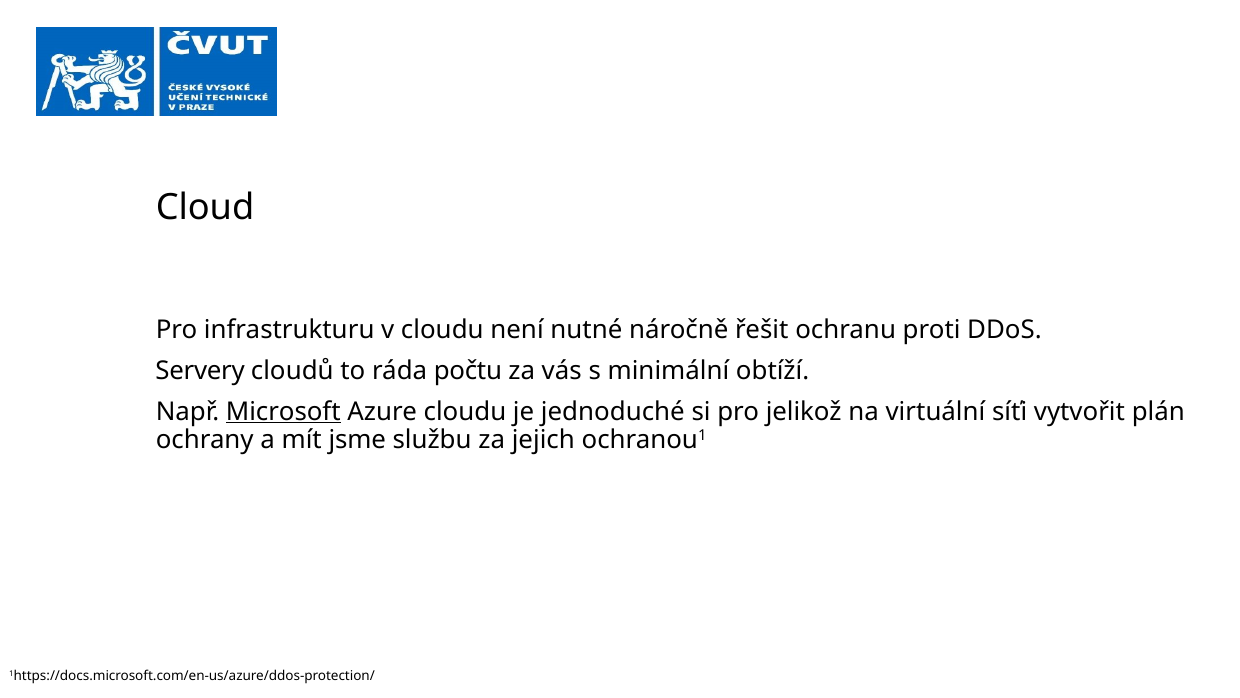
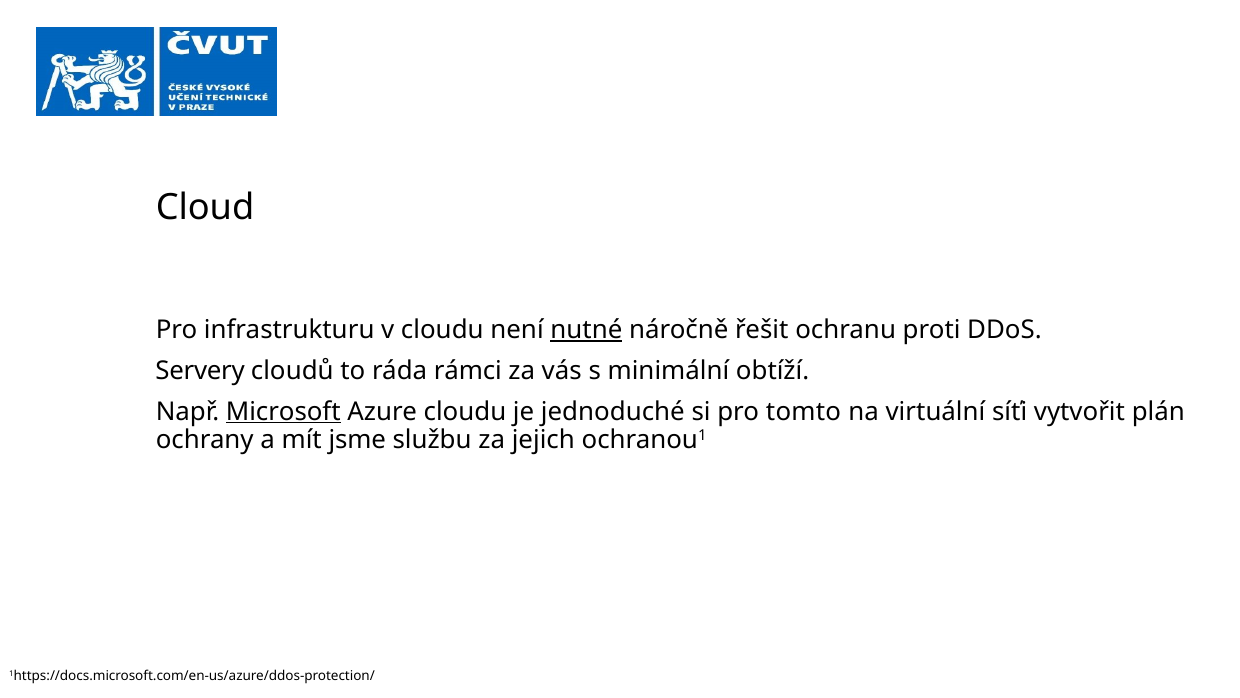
nutné underline: none -> present (586, 330)
počtu: počtu -> rámci (468, 370)
jelikož: jelikož -> tomto (804, 411)
